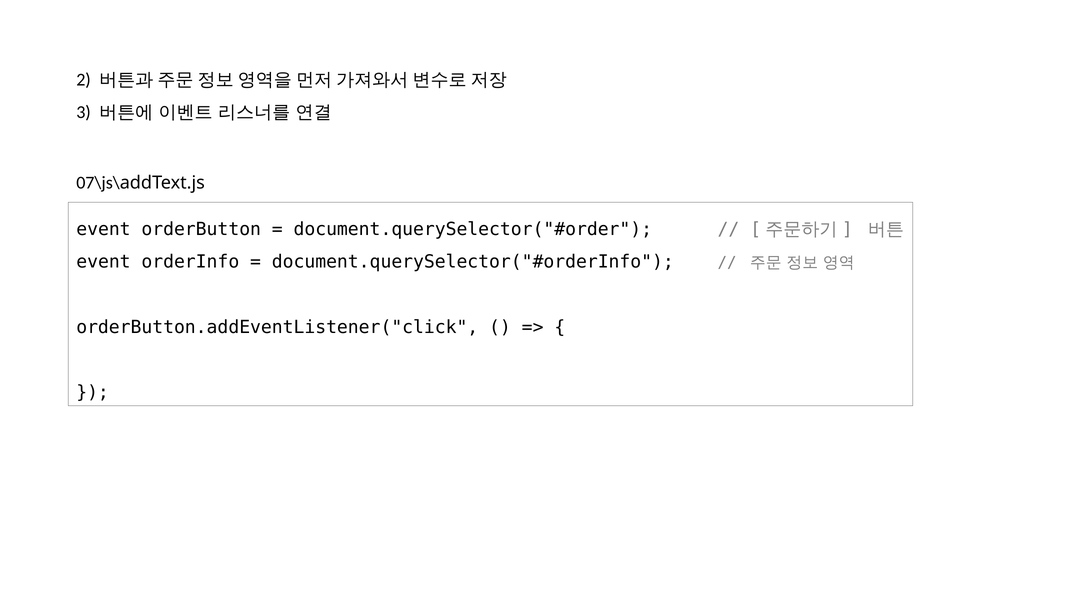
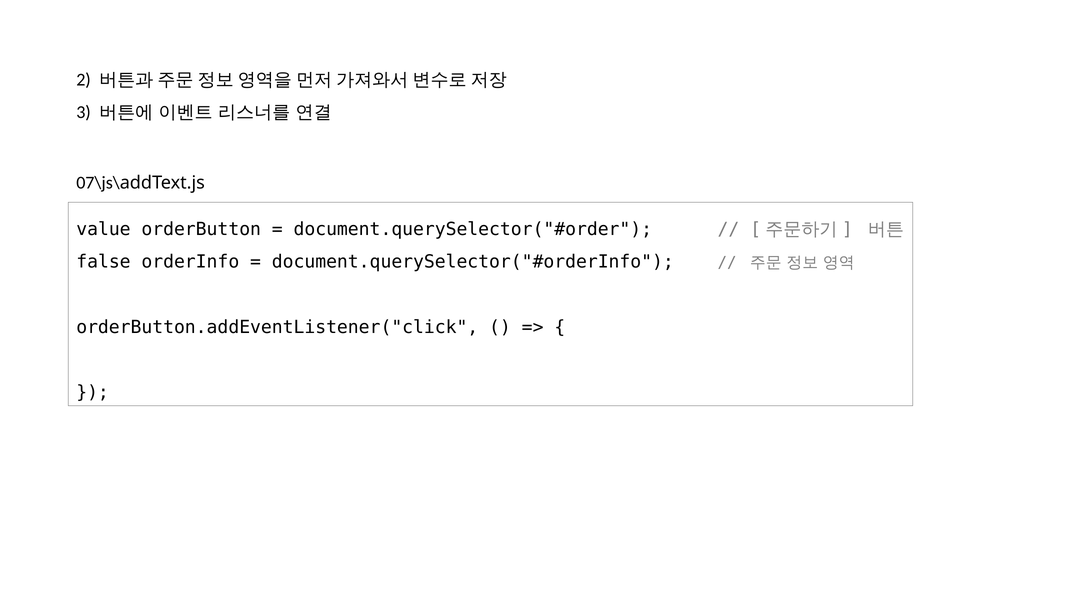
event: event -> value (103, 229)
event: event -> false (103, 262)
